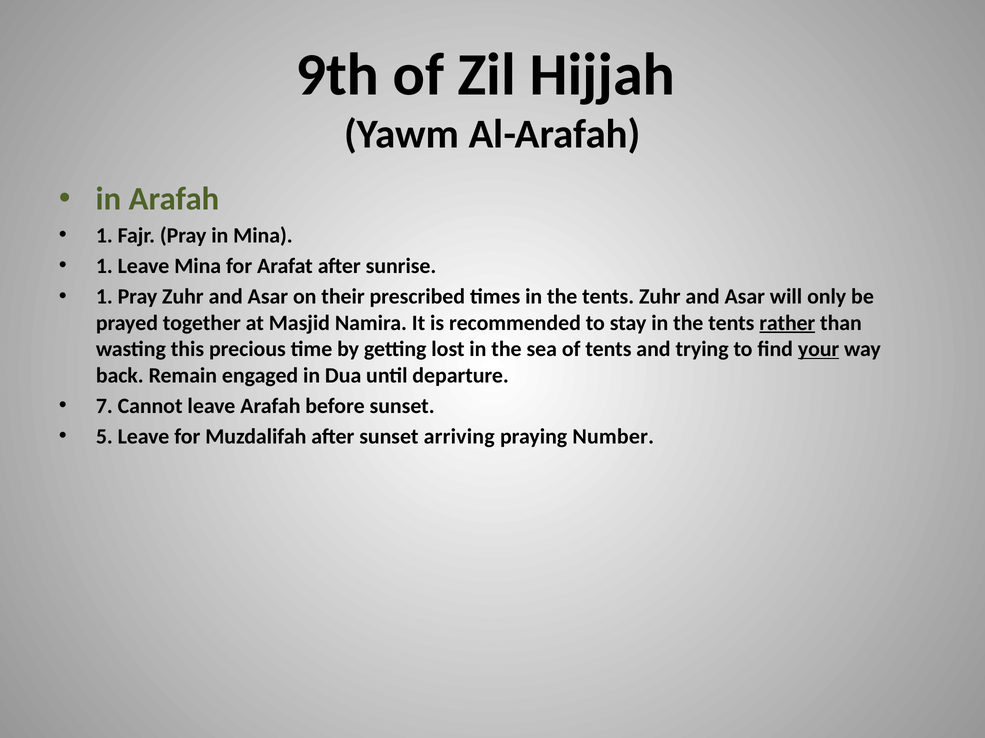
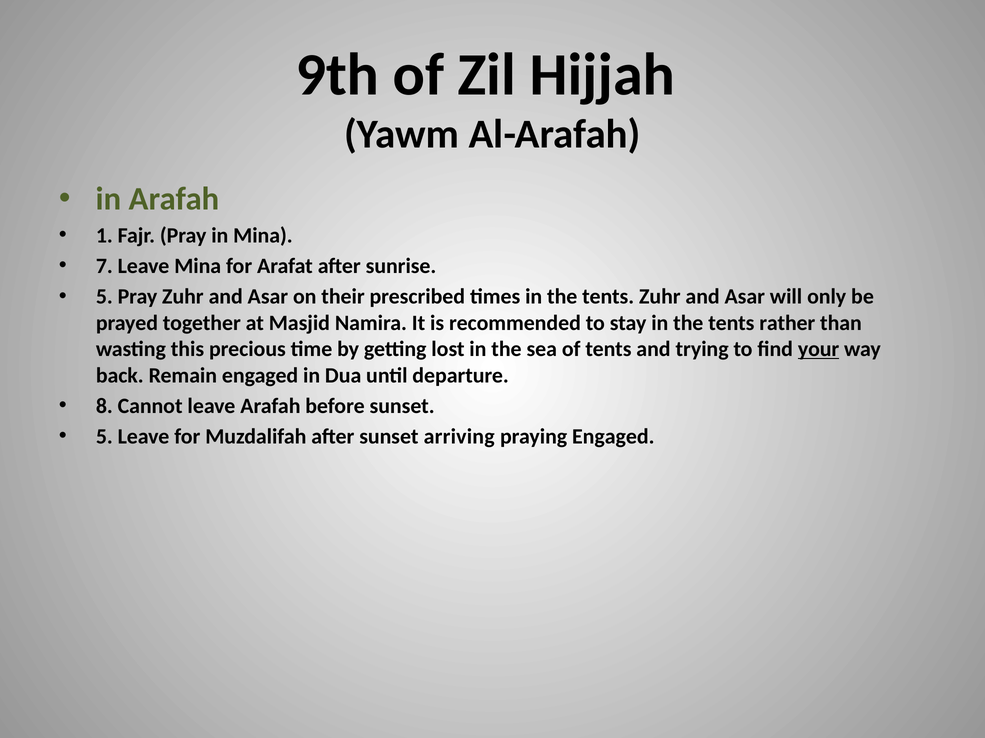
1: 1 -> 7 (104, 266)
1: 1 -> 5 (104, 297)
rather underline: present -> none (787, 323)
7: 7 -> 8 (104, 406)
praying Number: Number -> Engaged (613, 437)
